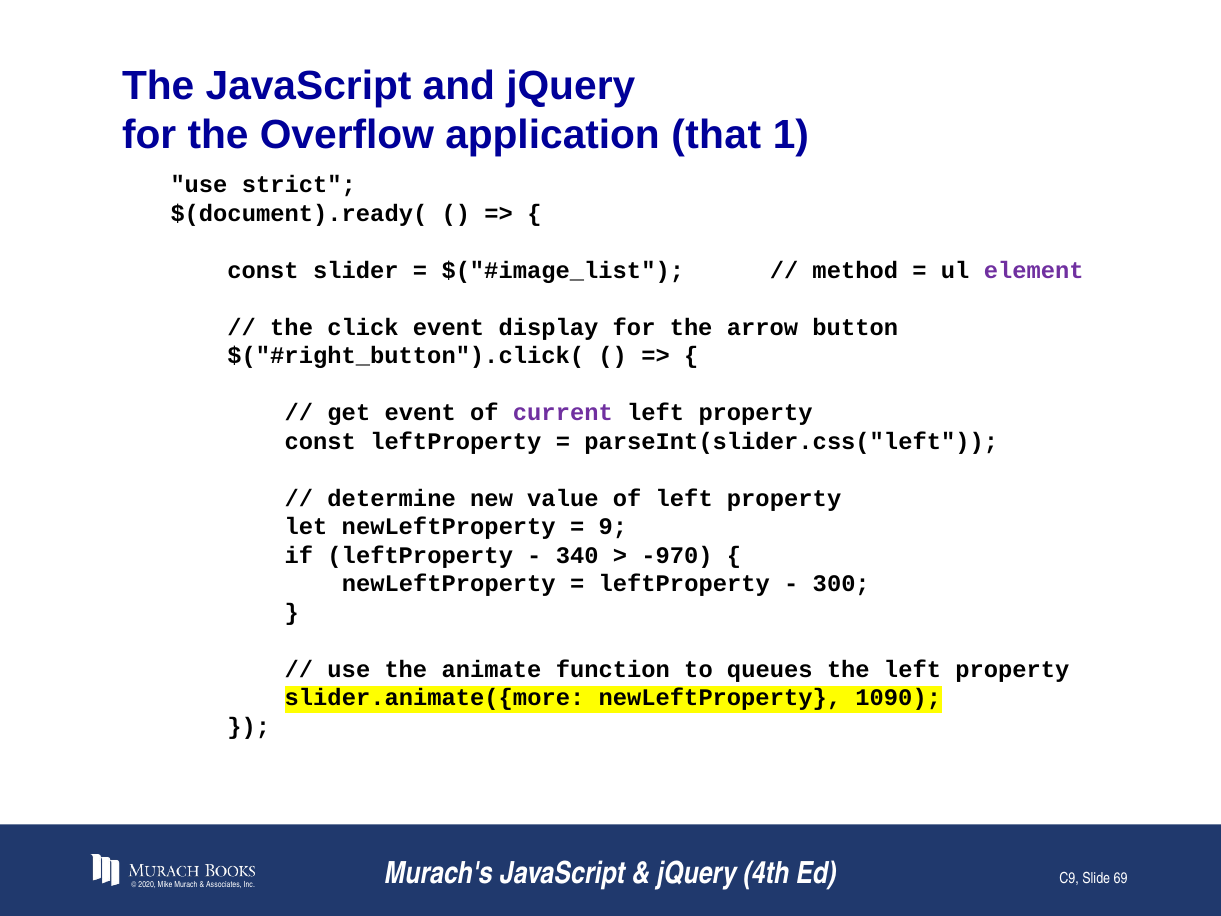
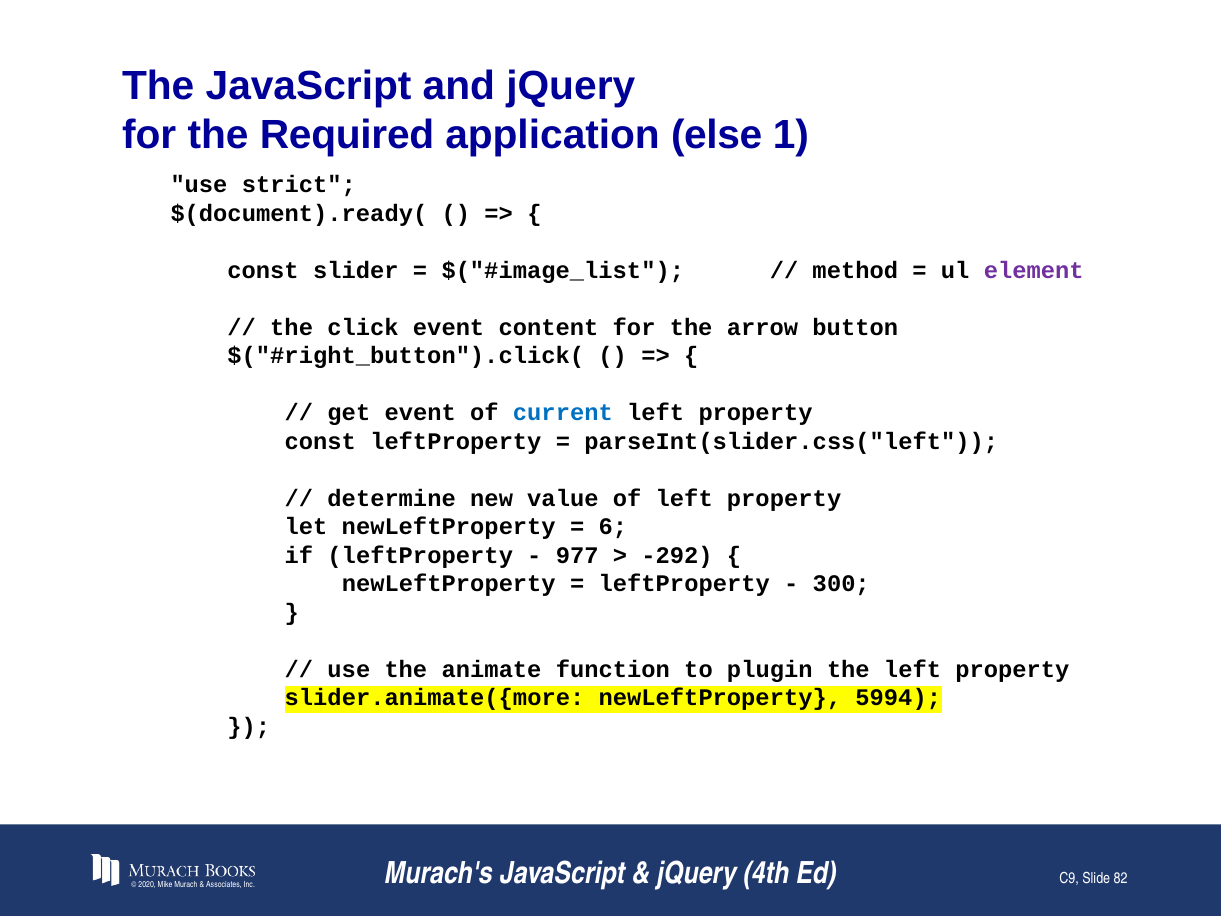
Overflow: Overflow -> Required (347, 135)
that: that -> else (717, 135)
display: display -> content (549, 327)
current colour: purple -> blue (563, 413)
9: 9 -> 6 (613, 527)
340: 340 -> 977 (577, 555)
-970: -970 -> -292 (677, 555)
queues: queues -> plugin (770, 669)
1090: 1090 -> 5994 (898, 698)
69: 69 -> 82 (1121, 879)
